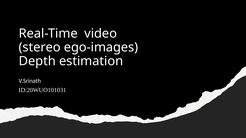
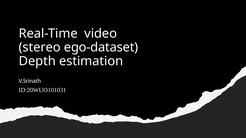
ego-images: ego-images -> ego-dataset (101, 47)
